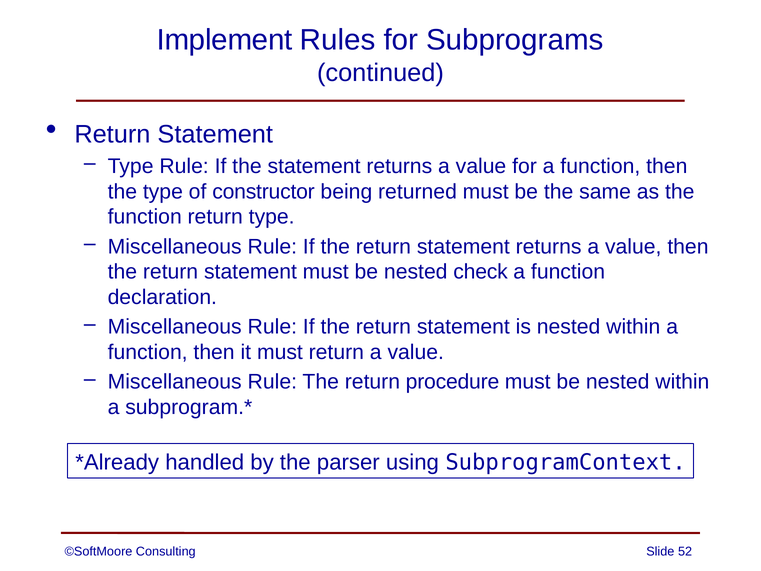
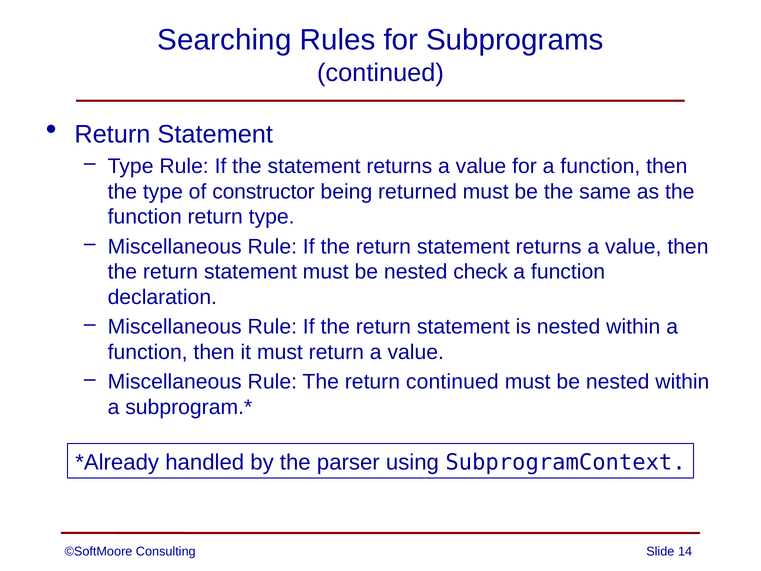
Implement: Implement -> Searching (224, 40)
return procedure: procedure -> continued (452, 382)
52: 52 -> 14 (685, 551)
